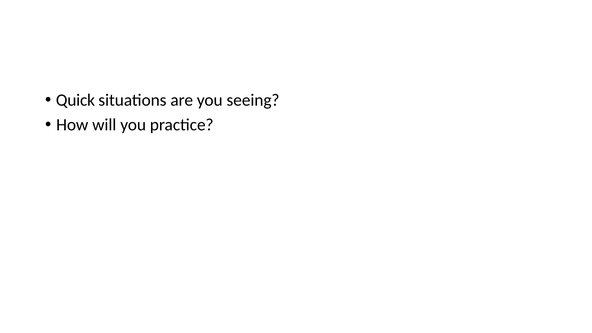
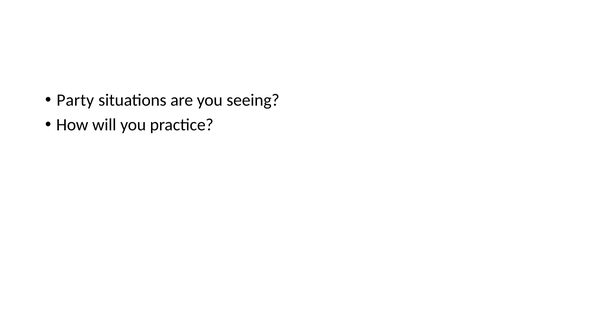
Quick: Quick -> Party (75, 100)
